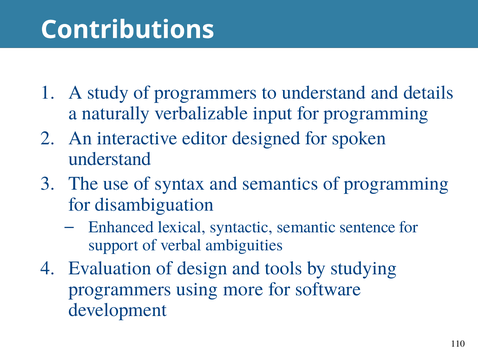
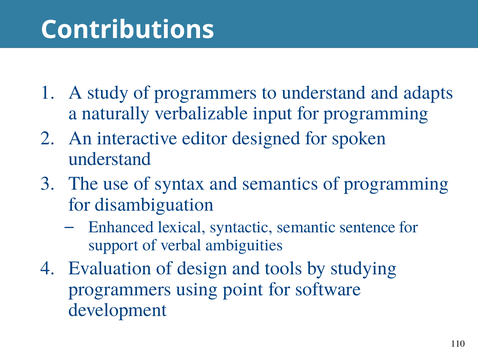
details: details -> adapts (428, 92)
more: more -> point (243, 289)
